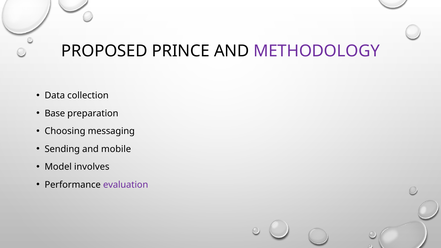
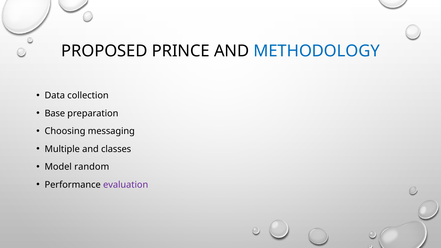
METHODOLOGY colour: purple -> blue (317, 51)
Sending: Sending -> Multiple (62, 149)
mobile: mobile -> classes (116, 149)
involves: involves -> random (92, 167)
